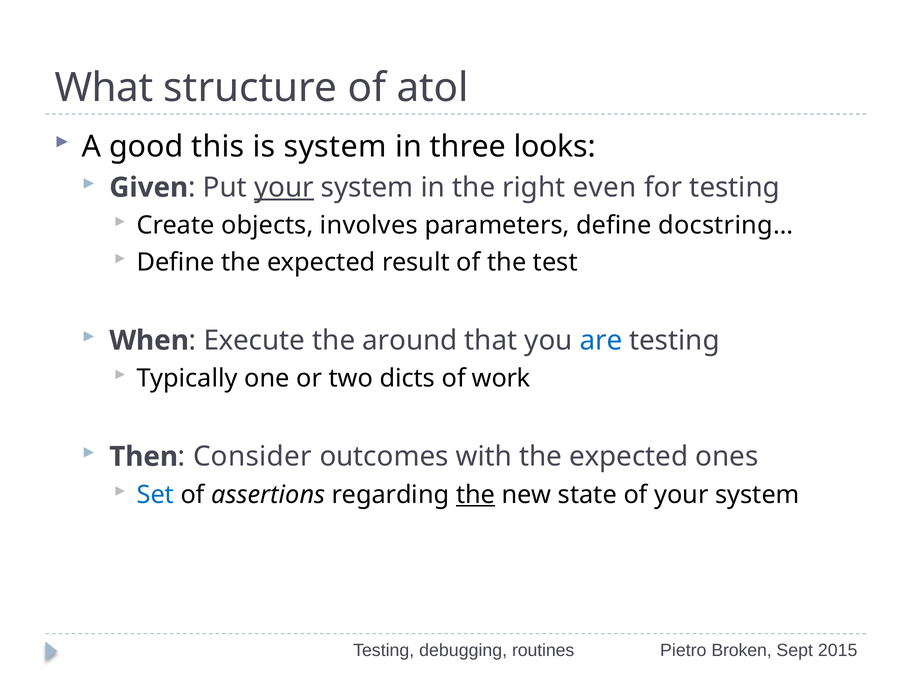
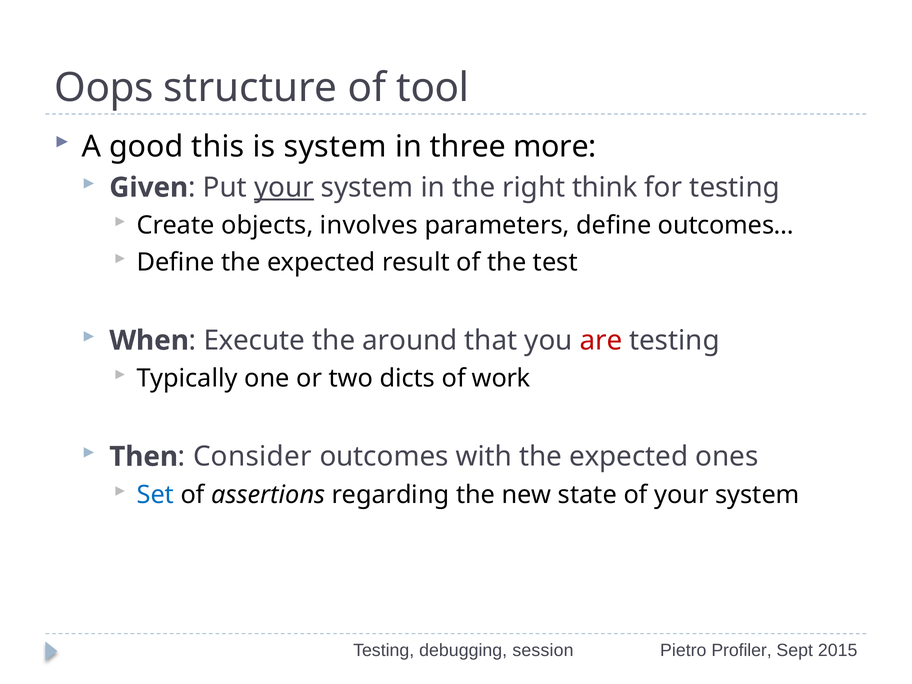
What: What -> Oops (104, 88)
atol: atol -> tool (433, 88)
looks: looks -> more (555, 146)
even: even -> think (605, 188)
docstring…: docstring… -> outcomes… (726, 226)
are colour: blue -> red (601, 340)
the underline: present -> none (476, 495)
routines: routines -> session (543, 650)
Broken: Broken -> Profiler (742, 650)
